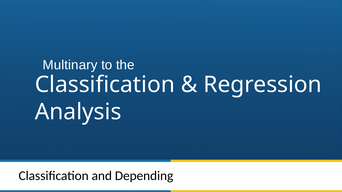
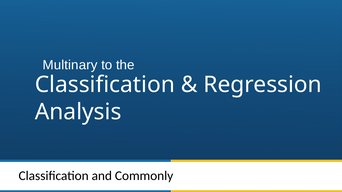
Depending: Depending -> Commonly (144, 176)
